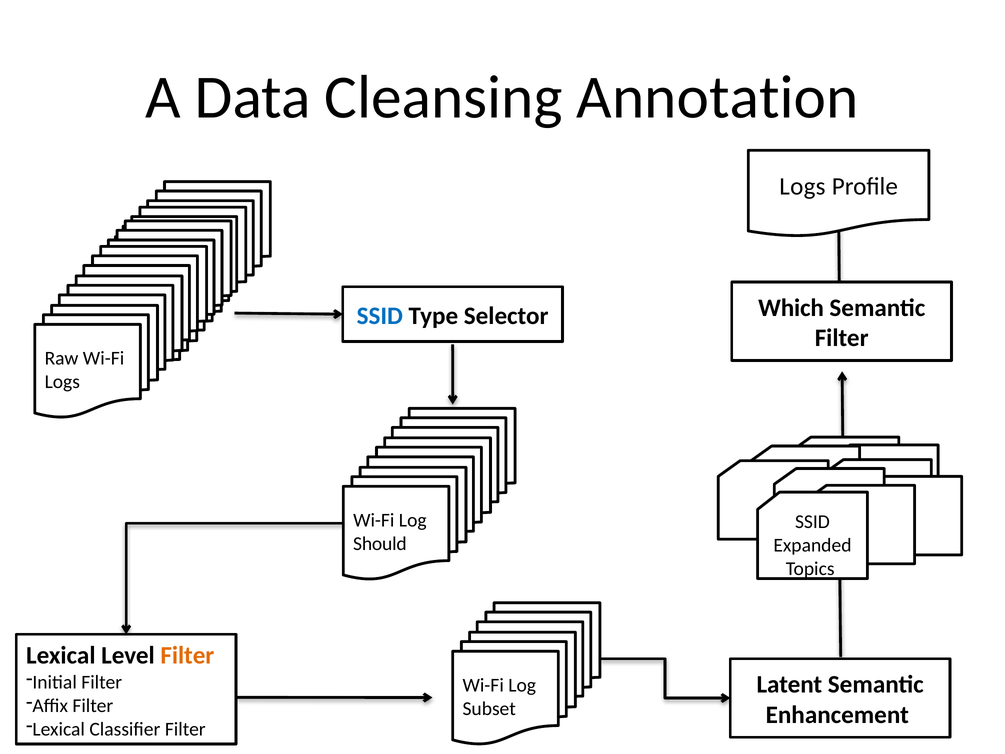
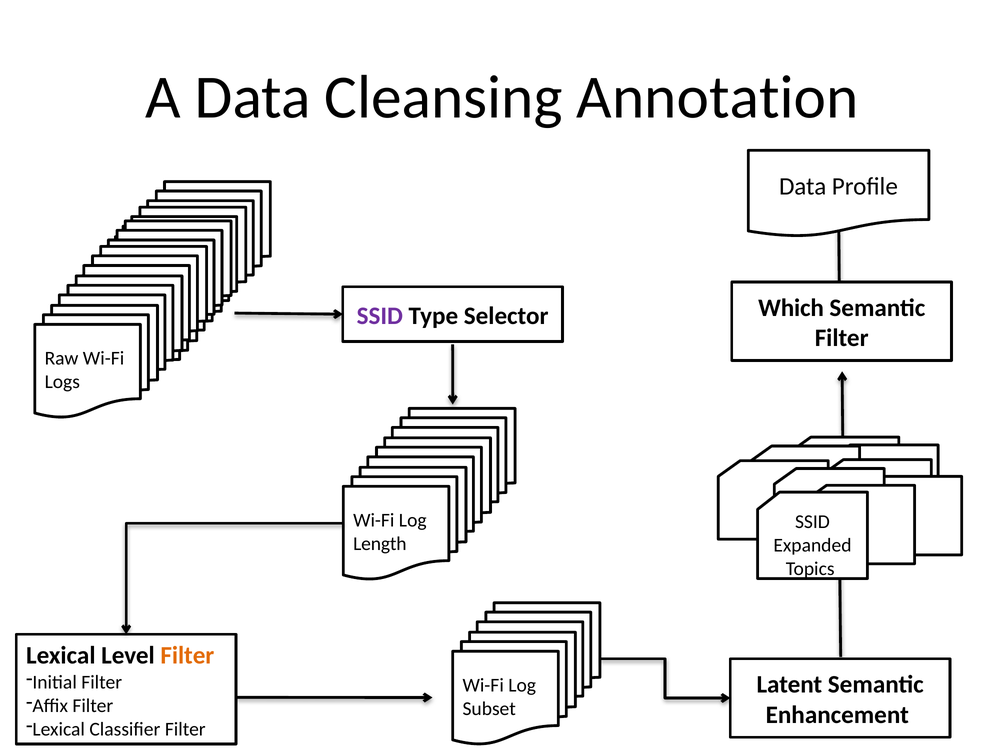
Logs: Logs -> Data (803, 187)
SSID colour: blue -> purple (380, 316)
Should: Should -> Length (380, 544)
